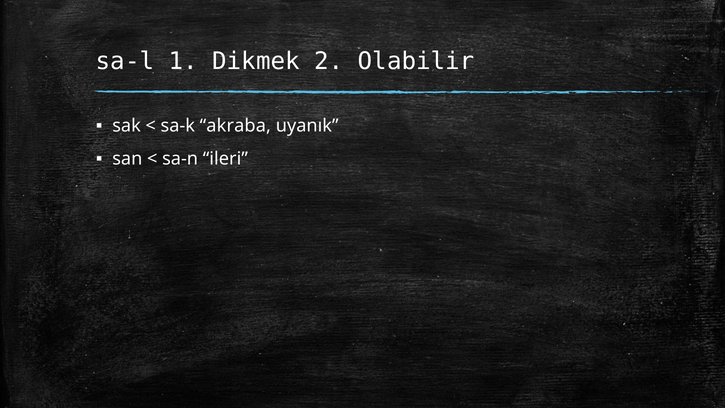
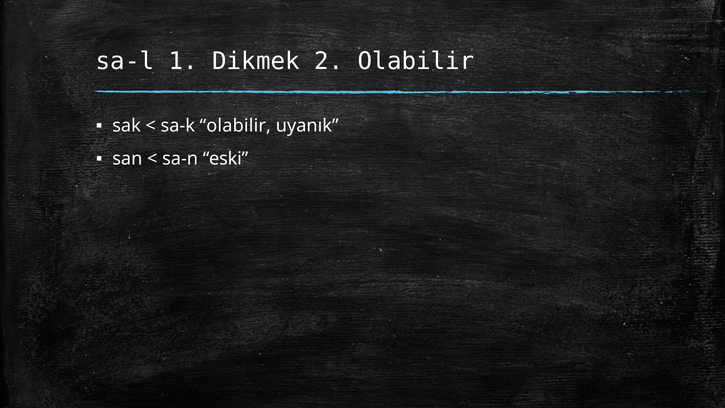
sa-k akraba: akraba -> olabilir (235, 126)
ileri: ileri -> eski (225, 159)
